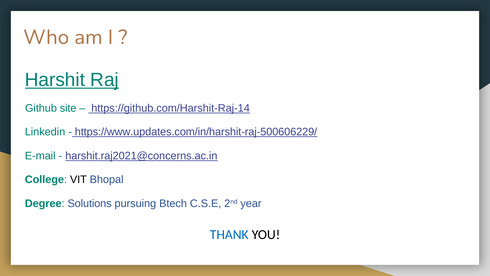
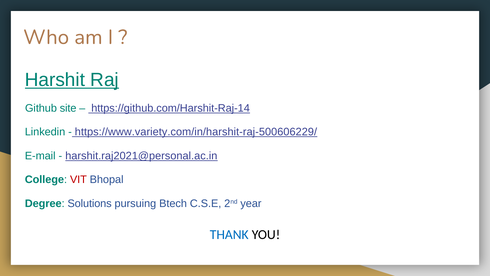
https://www.updates.com/in/harshit-raj-500606229/: https://www.updates.com/in/harshit-raj-500606229/ -> https://www.variety.com/in/harshit-raj-500606229/ (196, 132)
harshit.raj2021@concerns.ac.in: harshit.raj2021@concerns.ac.in -> harshit.raj2021@personal.ac.in (141, 156)
VIT colour: black -> red (78, 179)
